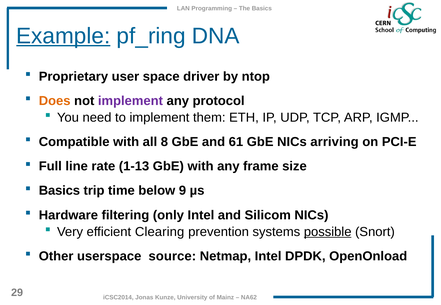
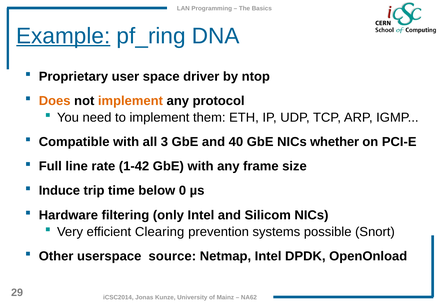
implement colour: purple -> orange (130, 101)
8: 8 -> 3 (164, 142)
61: 61 -> 40 (236, 142)
arriving: arriving -> whether (335, 142)
1-13: 1-13 -> 1-42 (134, 166)
Basics: Basics -> Induce (59, 191)
9: 9 -> 0 (182, 191)
possible underline: present -> none (328, 232)
